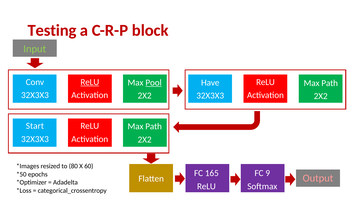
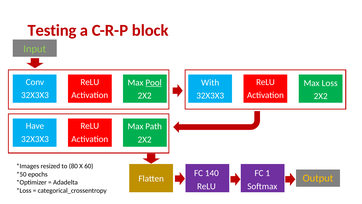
ReLU underline: present -> none (90, 82)
Have: Have -> With (210, 82)
Path: Path -> Loss (330, 83)
Start: Start -> Have (35, 126)
165: 165 -> 140 (212, 173)
9: 9 -> 1 (268, 173)
Output colour: pink -> yellow (318, 178)
